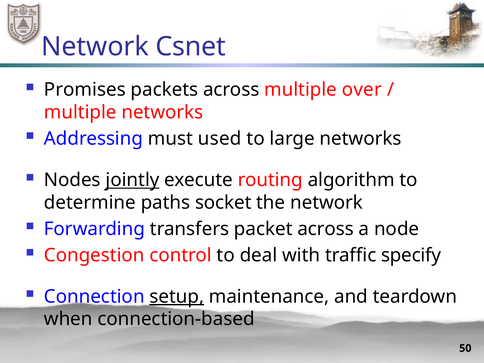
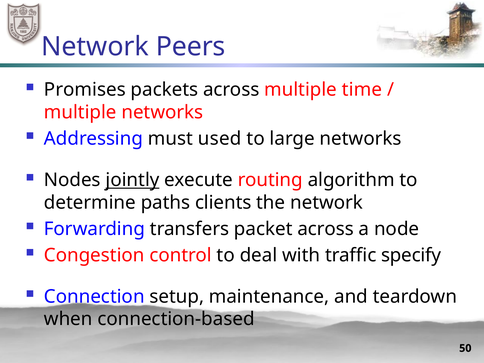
Csnet: Csnet -> Peers (191, 47)
over: over -> time (362, 90)
socket: socket -> clients (223, 203)
setup underline: present -> none (177, 297)
